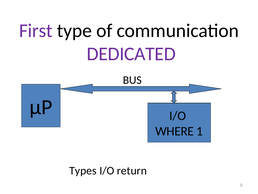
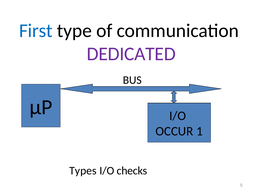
First colour: purple -> blue (36, 31)
WHERE: WHERE -> OCCUR (174, 131)
return: return -> checks (132, 170)
